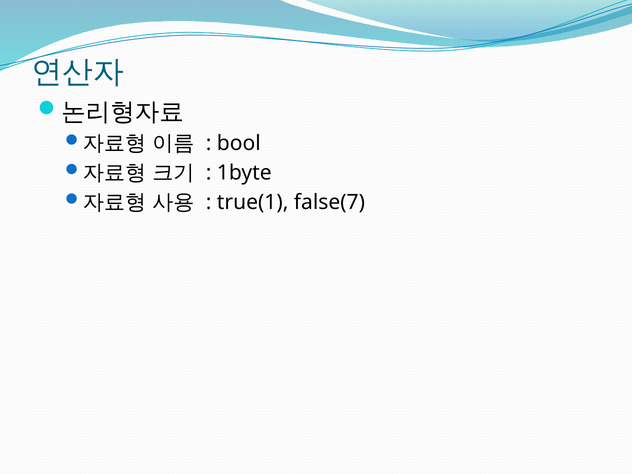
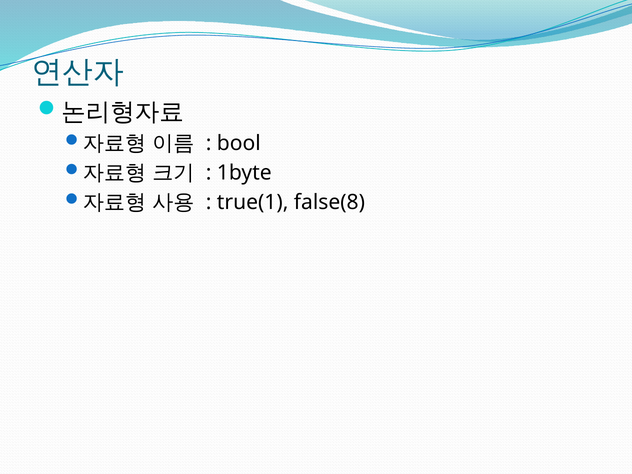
false(7: false(7 -> false(8 (329, 203)
